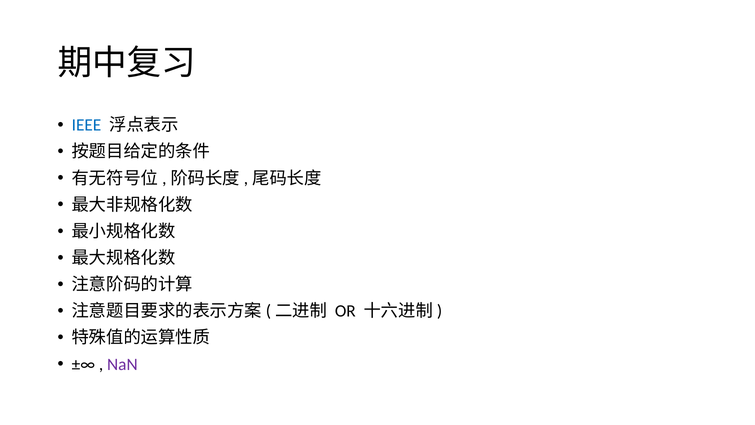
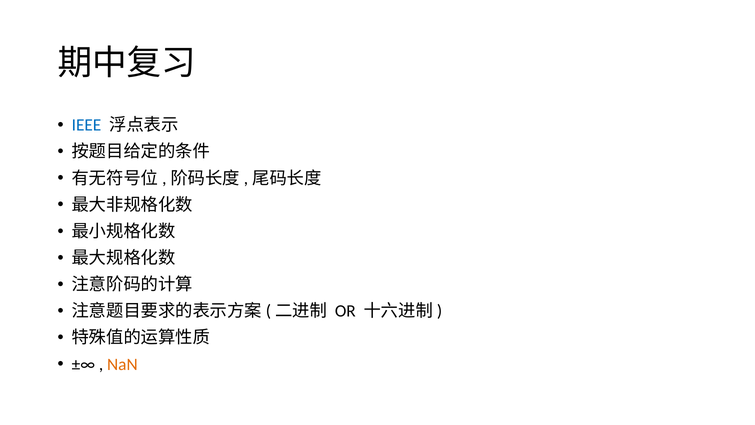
NaN colour: purple -> orange (122, 364)
